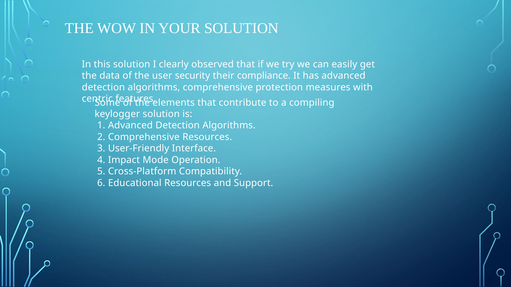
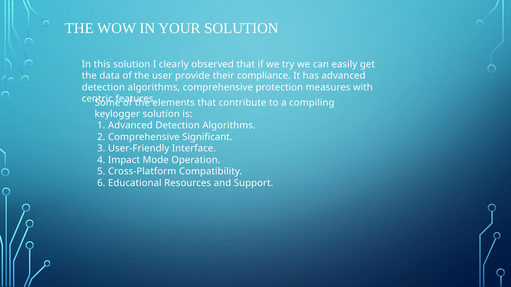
security: security -> provide (192, 76)
Comprehensive Resources: Resources -> Significant (207, 137)
